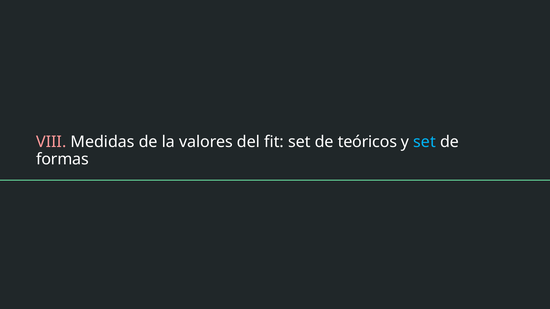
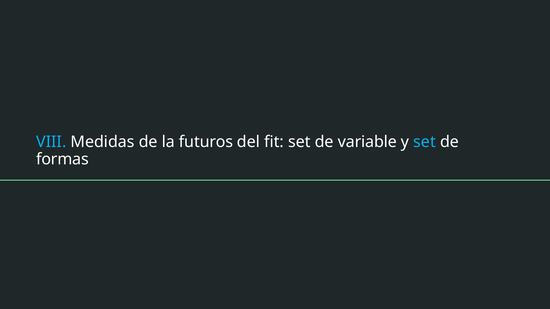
VIII colour: pink -> light blue (51, 142)
valores: valores -> futuros (206, 142)
teóricos: teóricos -> variable (367, 142)
